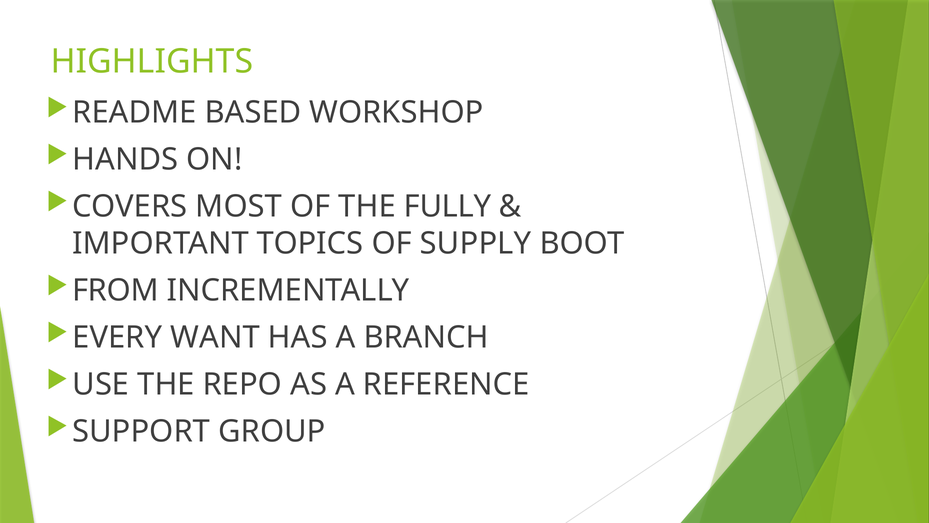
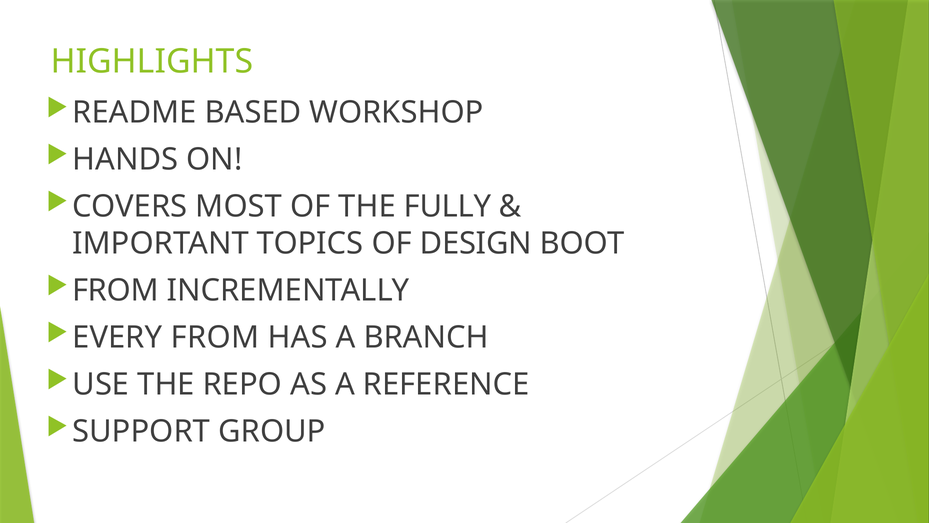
SUPPLY: SUPPLY -> DESIGN (476, 244)
EVERY WANT: WANT -> FROM (215, 337)
